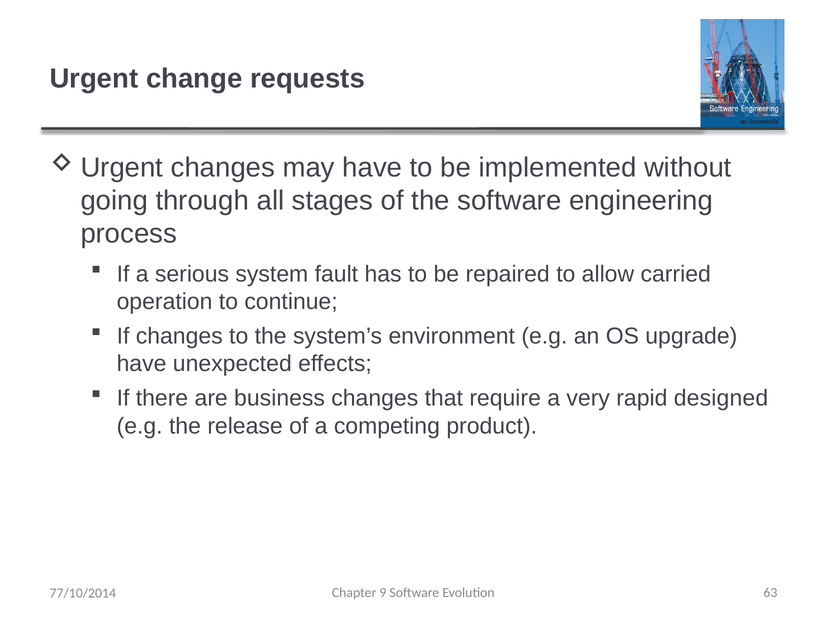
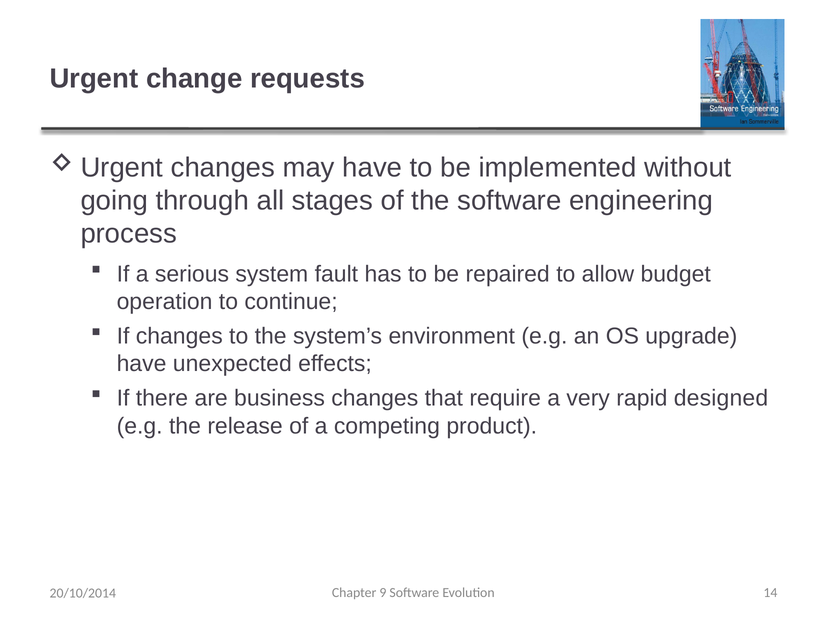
carried: carried -> budget (676, 274)
63: 63 -> 14 (770, 592)
77/10/2014: 77/10/2014 -> 20/10/2014 (83, 592)
